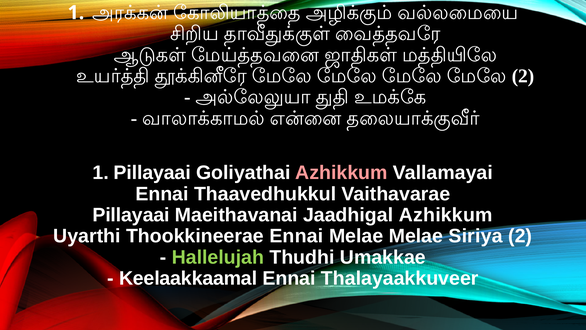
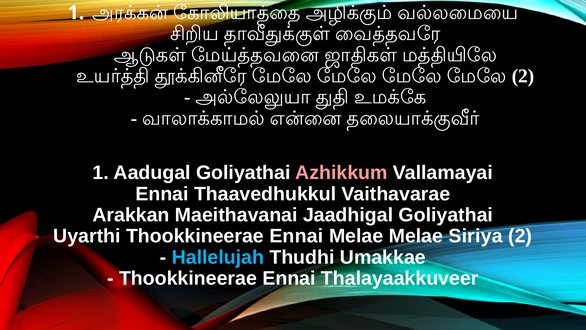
1 Pillayaai: Pillayaai -> Aadugal (152, 173)
Pillayaai: Pillayaai -> Arakkan (131, 215)
Jaadhigal Azhikkum: Azhikkum -> Goliyathai (446, 215)
Hallelujah colour: light green -> light blue (218, 257)
Keelaakkaamal: Keelaakkaamal -> Thookkineerae (188, 278)
